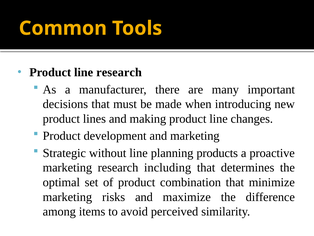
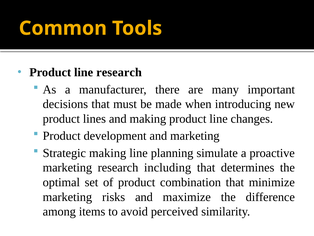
Strategic without: without -> making (108, 153)
products: products -> simulate (217, 153)
